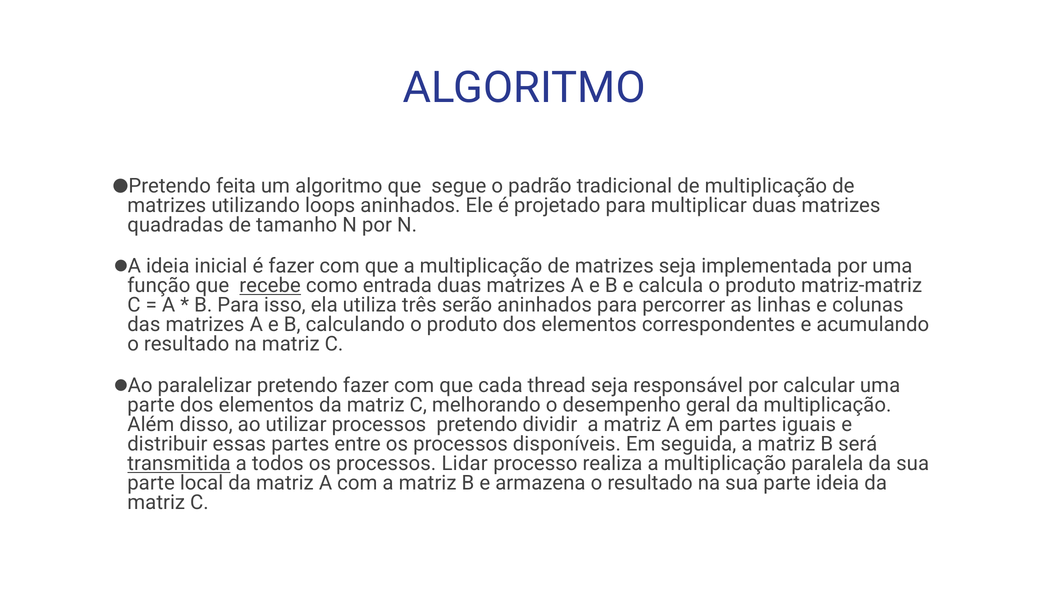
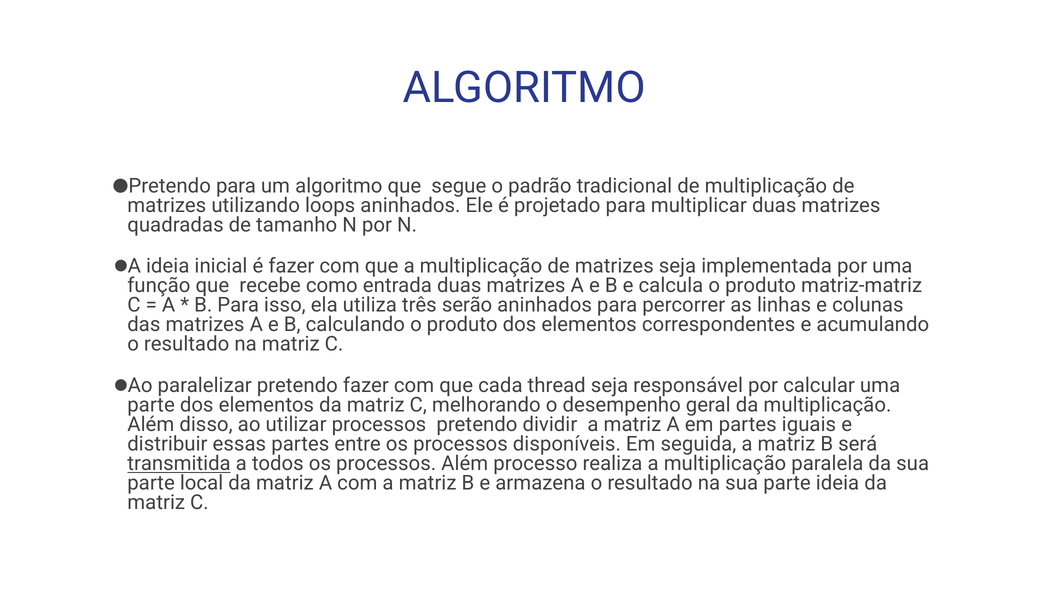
feita: feita -> para (236, 186)
recebe underline: present -> none (270, 286)
processos Lidar: Lidar -> Além (465, 464)
